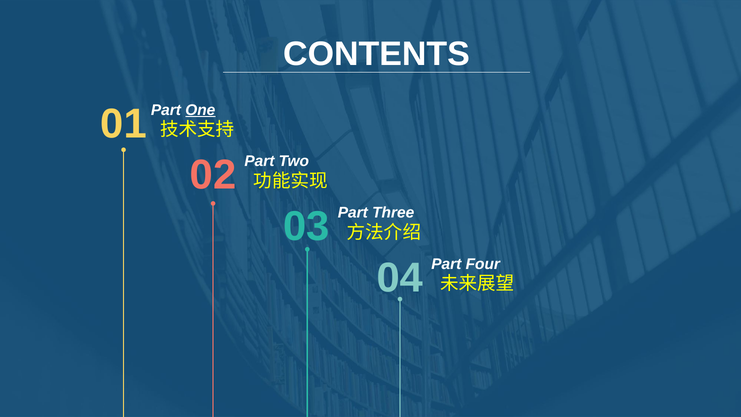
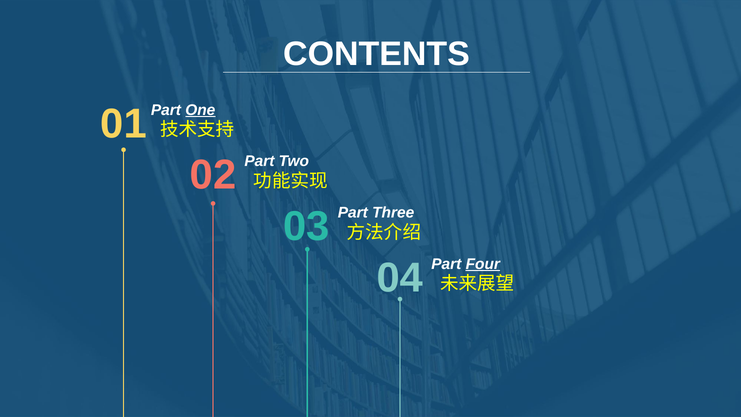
Four underline: none -> present (483, 264)
